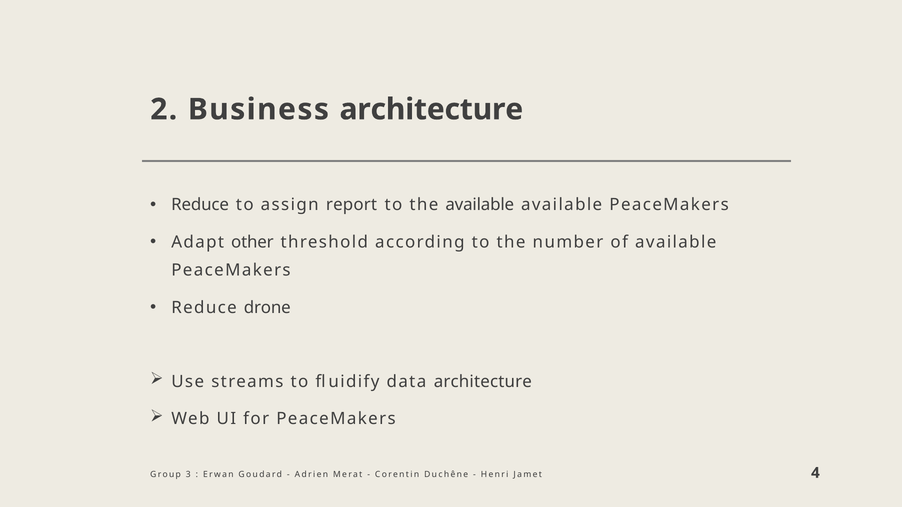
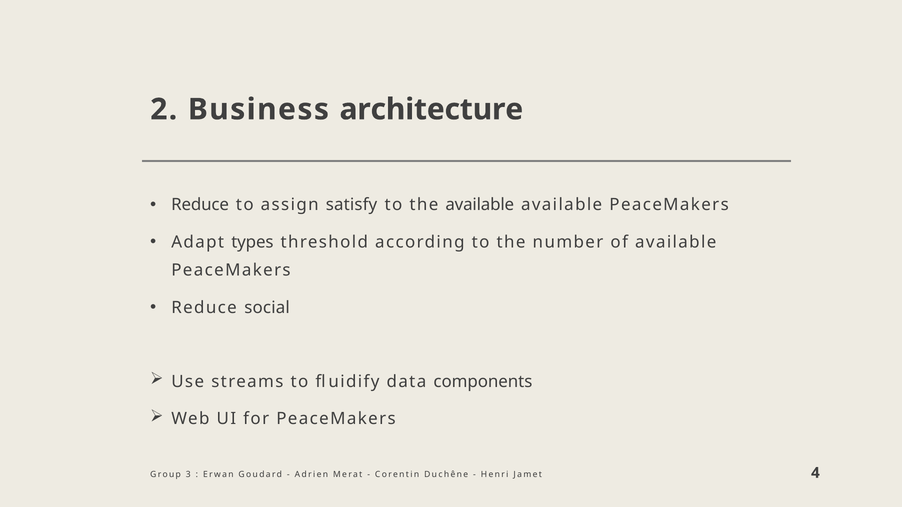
report: report -> satisfy (352, 205)
other: other -> types (252, 242)
drone: drone -> social (267, 308)
data architecture: architecture -> components (483, 382)
